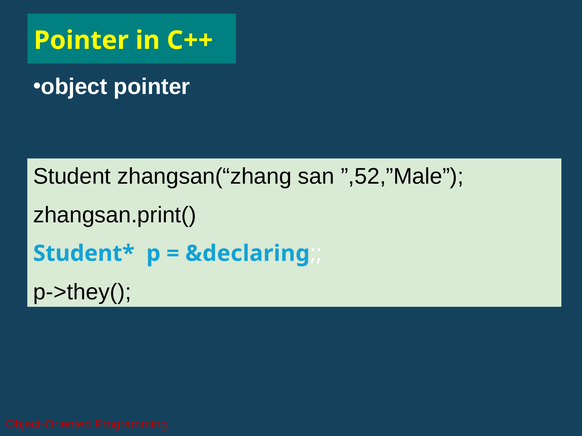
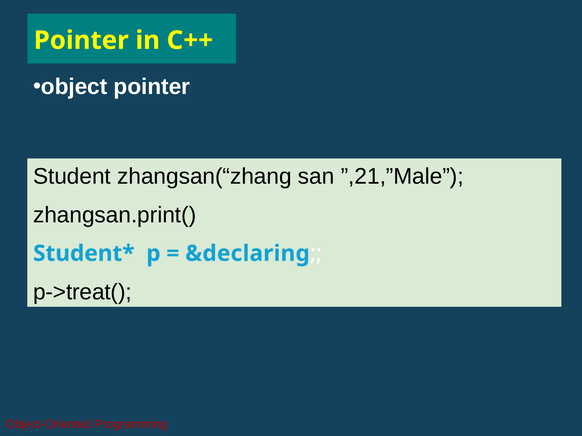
”,52,”Male: ”,52,”Male -> ”,21,”Male (402, 177)
p->they(: p->they( -> p->treat( (82, 292)
